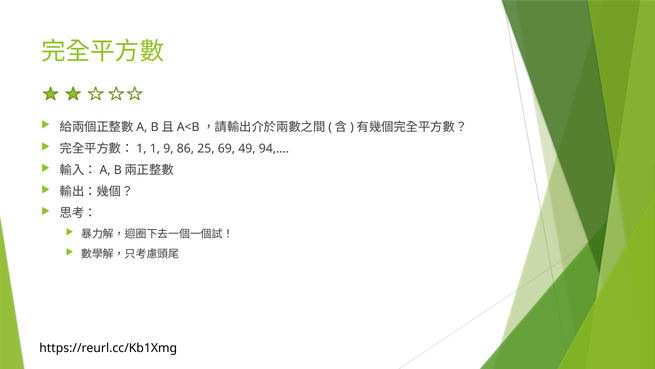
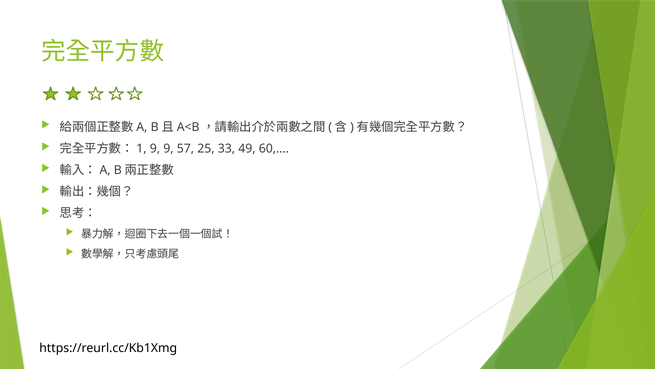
1: 1 -> 9 (155, 148)
86: 86 -> 57 (185, 148)
69: 69 -> 33 (226, 148)
94,…: 94,… -> 60,… (274, 148)
